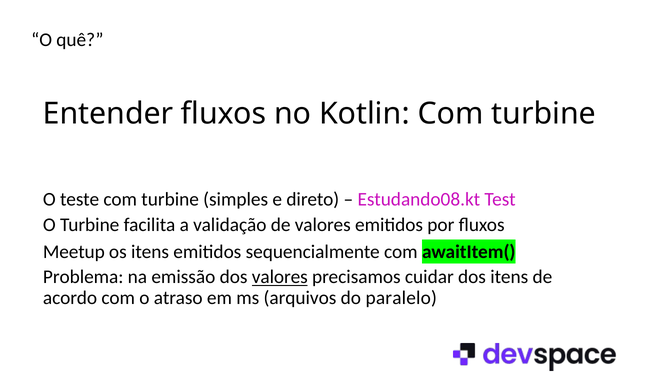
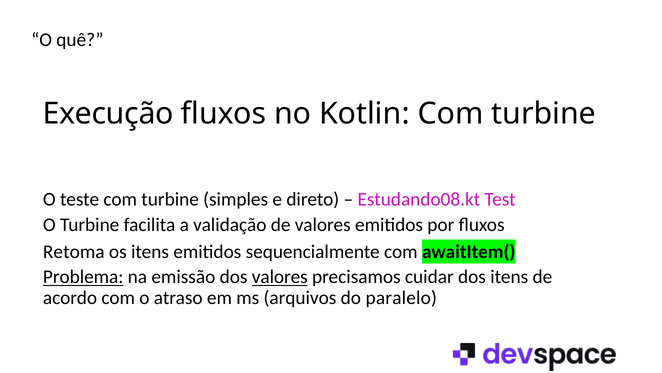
Entender: Entender -> Execução (108, 113)
Meetup: Meetup -> Retoma (74, 251)
Problema underline: none -> present (83, 277)
